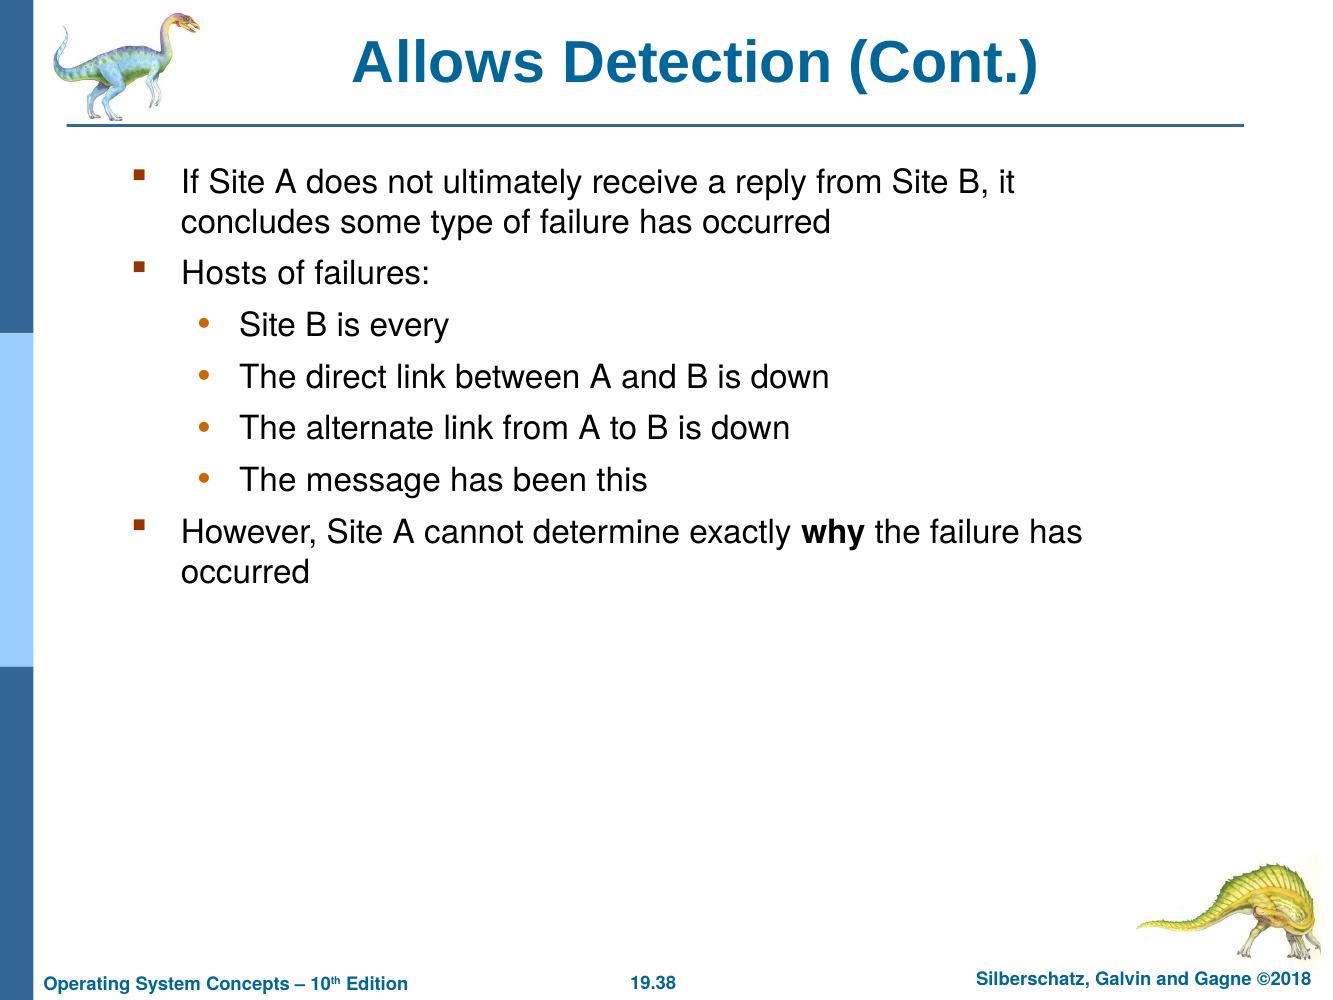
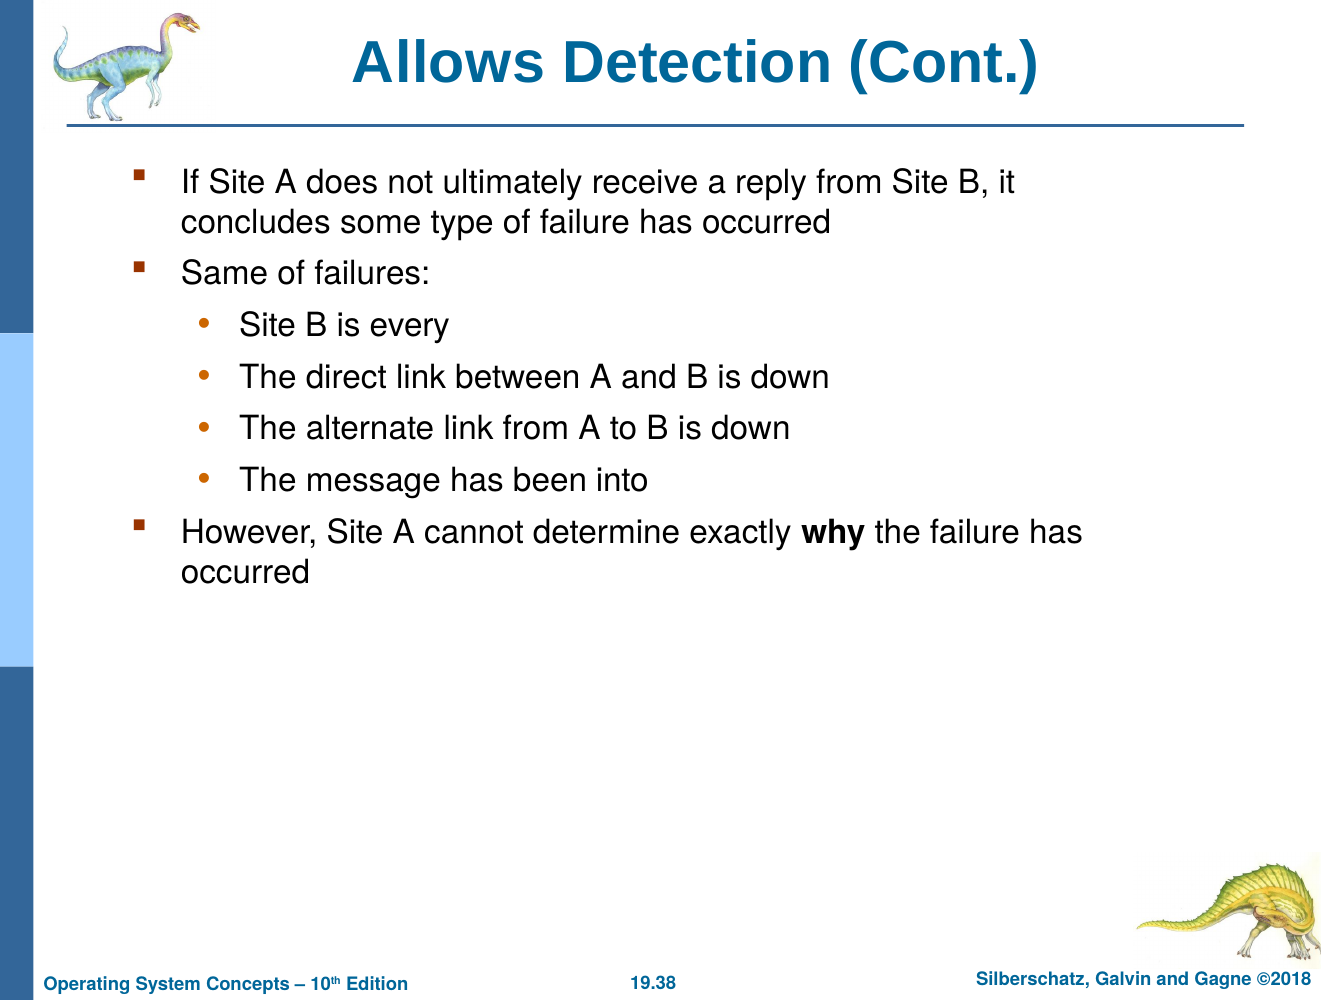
Hosts: Hosts -> Same (225, 274)
this: this -> into (622, 480)
